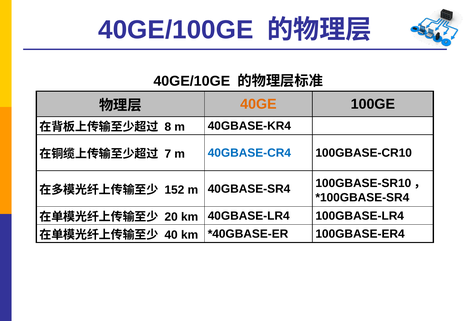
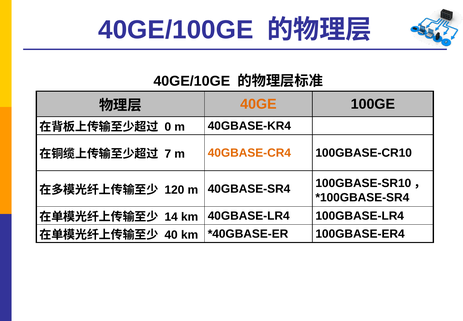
8: 8 -> 0 (168, 127)
40GBASE-CR4 colour: blue -> orange (249, 153)
152: 152 -> 120 (174, 190)
20: 20 -> 14 (171, 217)
